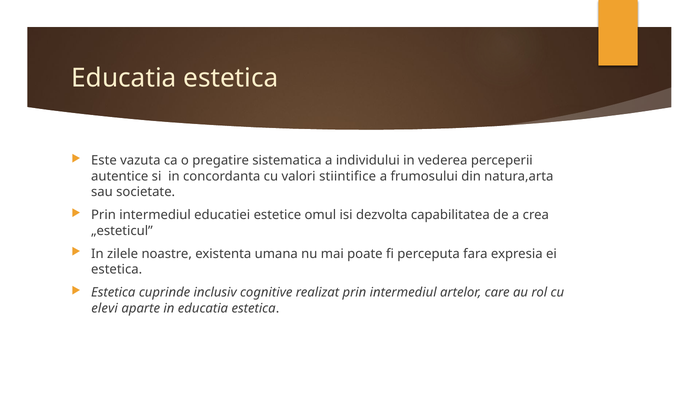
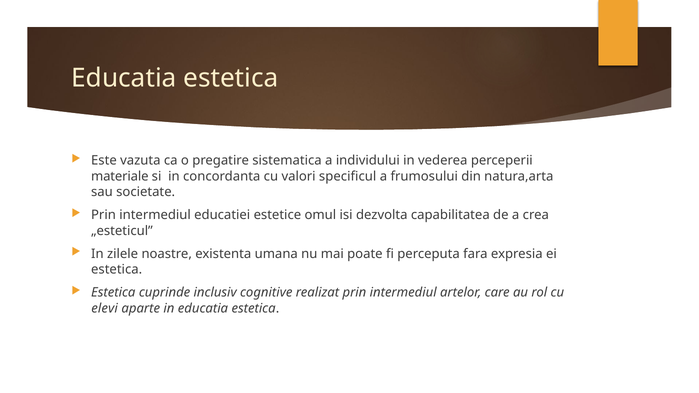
autentice: autentice -> materiale (120, 176)
stiintifice: stiintifice -> specificul (348, 176)
